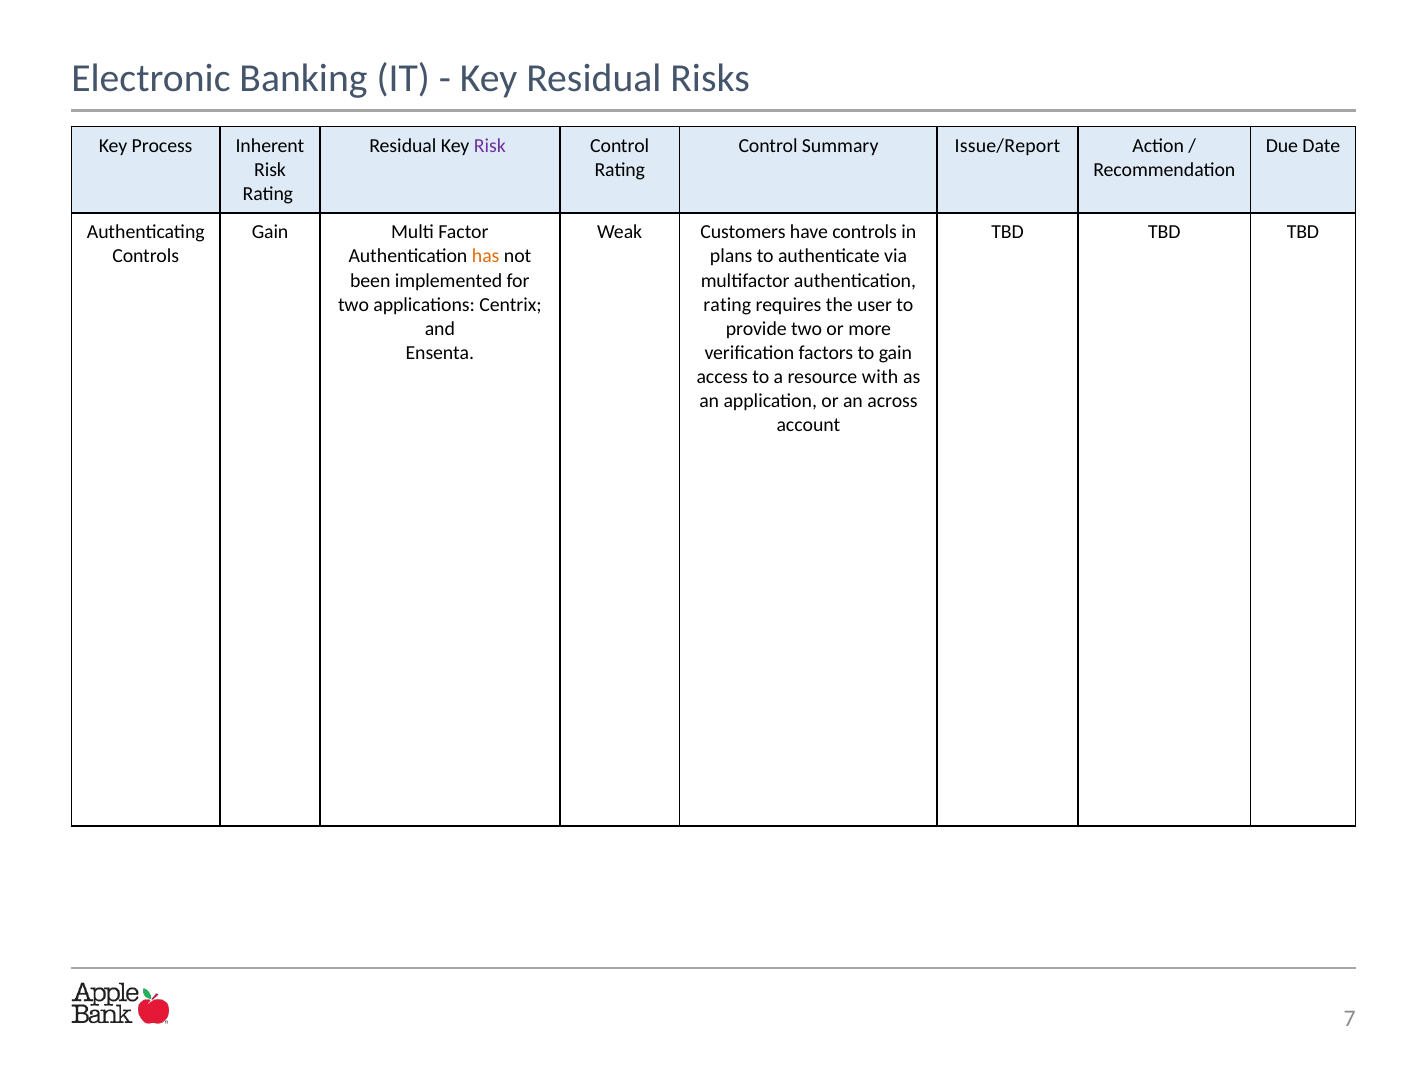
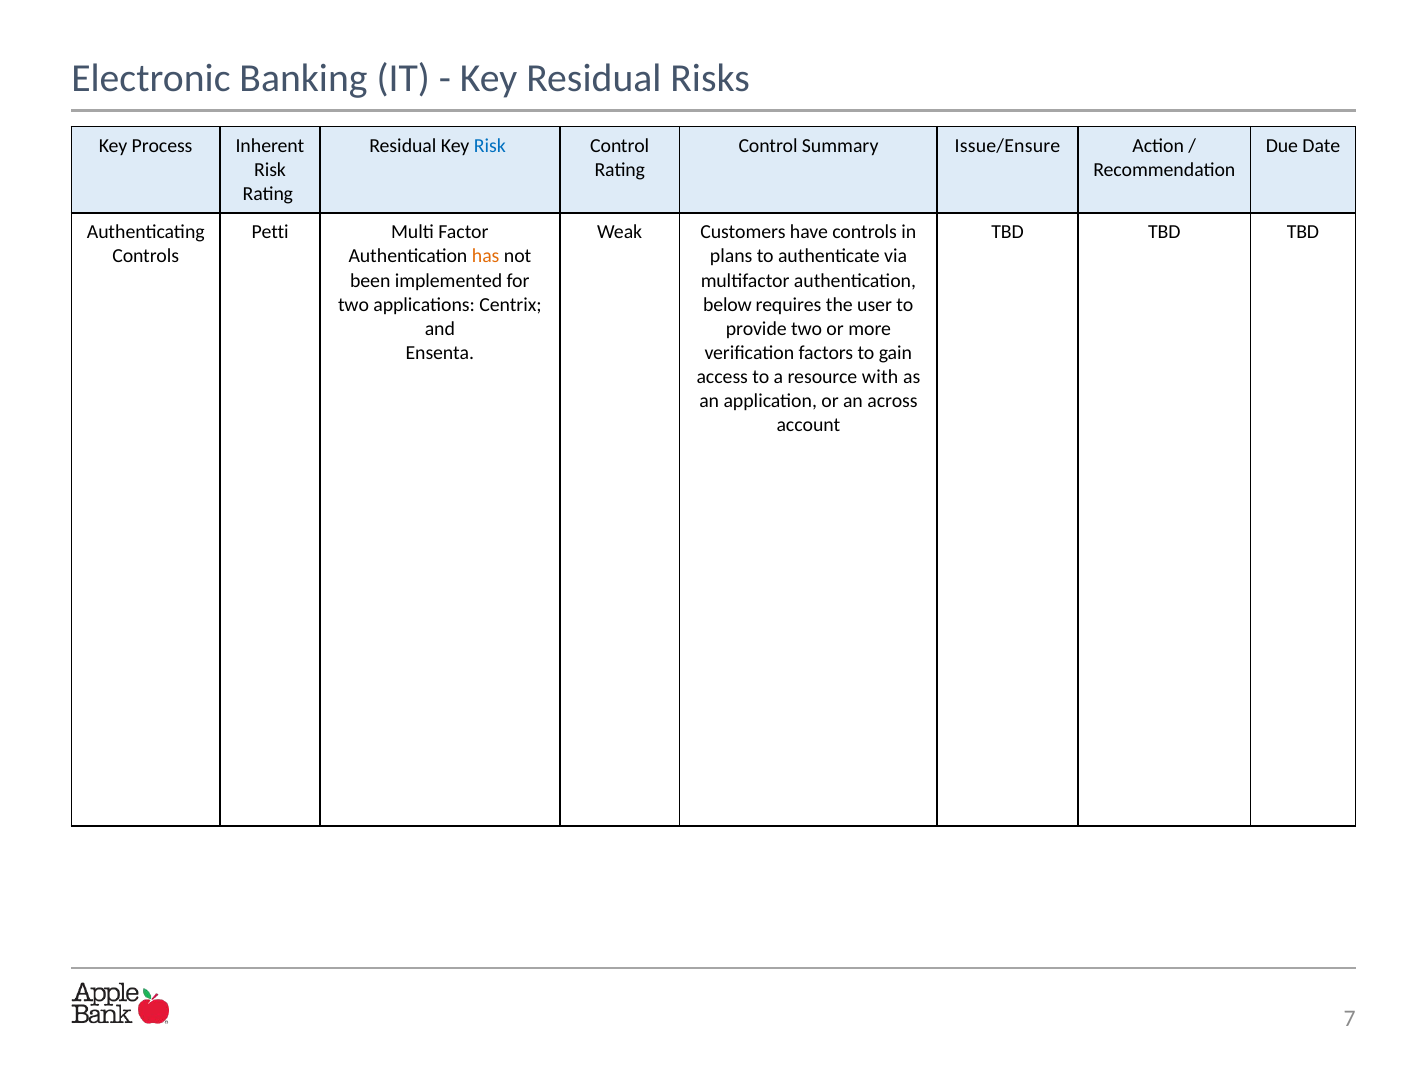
Risk colour: purple -> blue (490, 146)
Issue/Report: Issue/Report -> Issue/Ensure (1008, 146)
Gain: Gain -> Petti (270, 232)
rating: rating -> below (727, 305)
